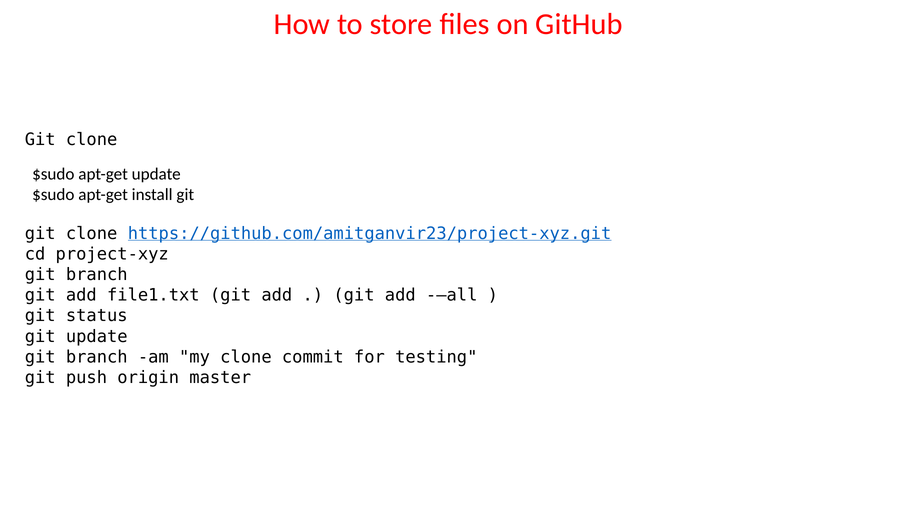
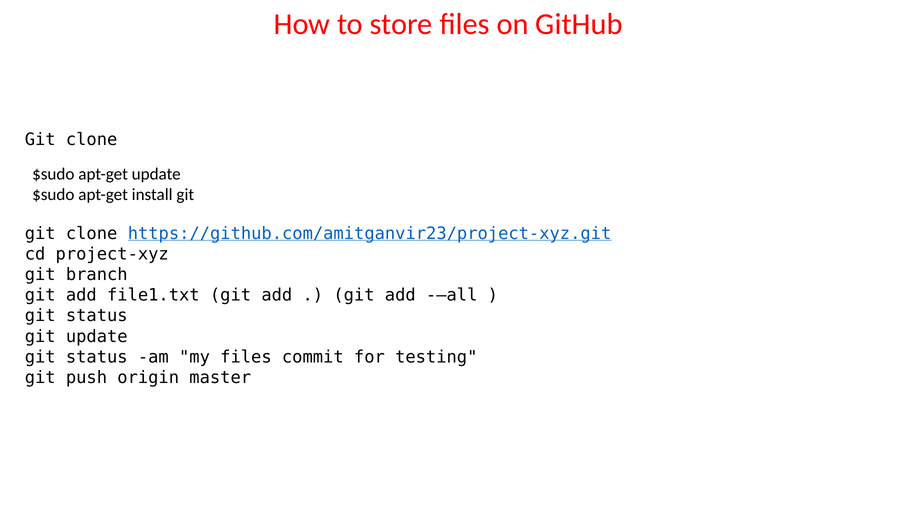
branch: branch -> status (97, 357)
my clone: clone -> files (246, 357)
